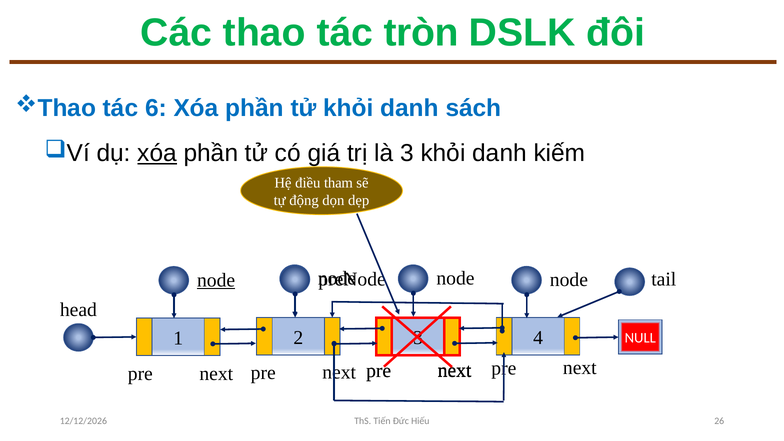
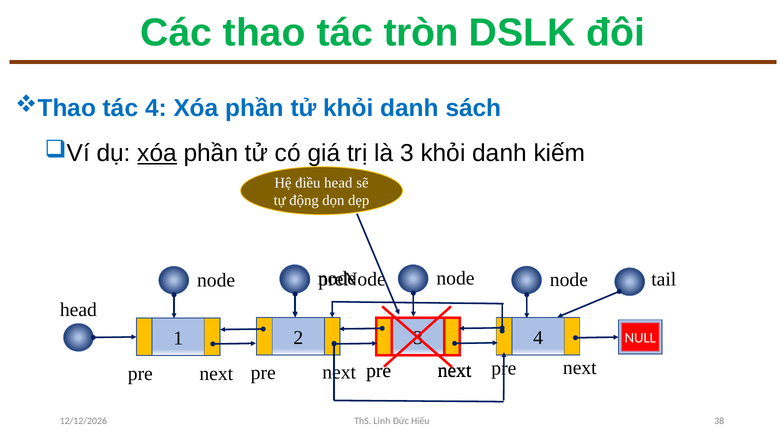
tác 6: 6 -> 4 (156, 108)
điều tham: tham -> head (338, 183)
node underline: present -> none (216, 280)
Tiến: Tiến -> Linh (382, 421)
26: 26 -> 38 (719, 421)
